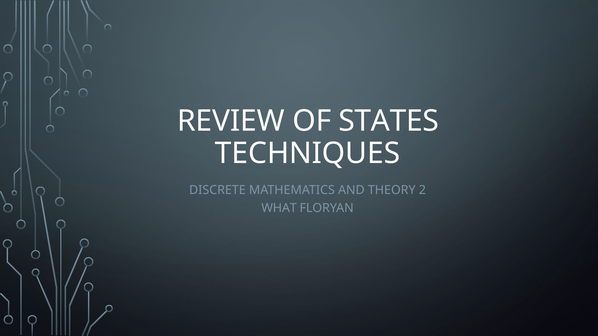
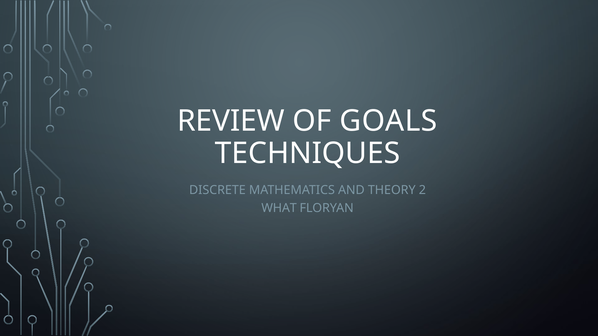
STATES: STATES -> GOALS (388, 121)
